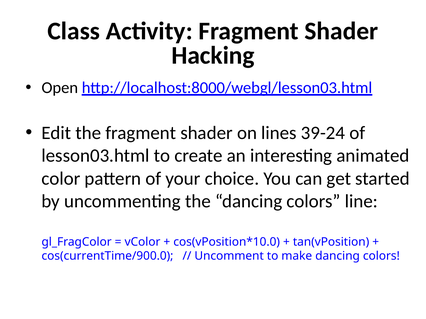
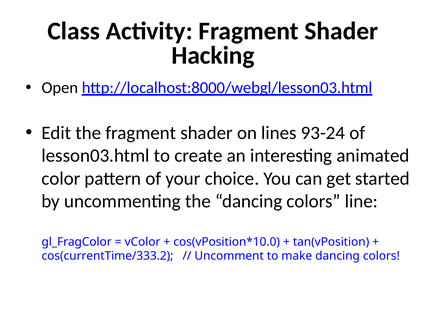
39-24: 39-24 -> 93-24 (323, 133)
cos(currentTime/900.0: cos(currentTime/900.0 -> cos(currentTime/333.2 (107, 256)
